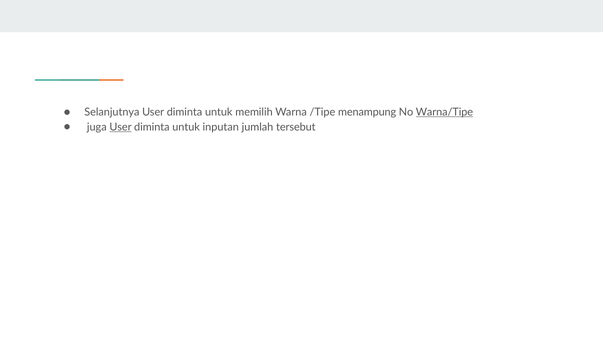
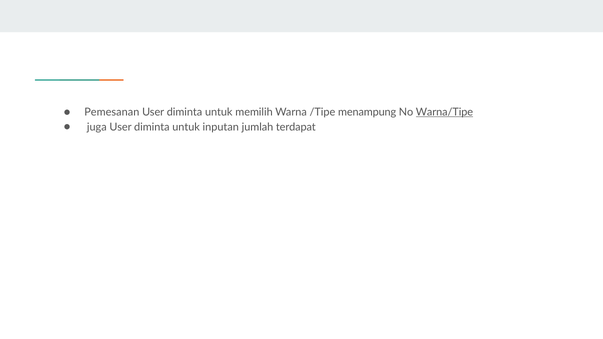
Selanjutnya: Selanjutnya -> Pemesanan (112, 112)
User underline: present -> none (121, 127)
tersebut: tersebut -> terdapat (296, 127)
